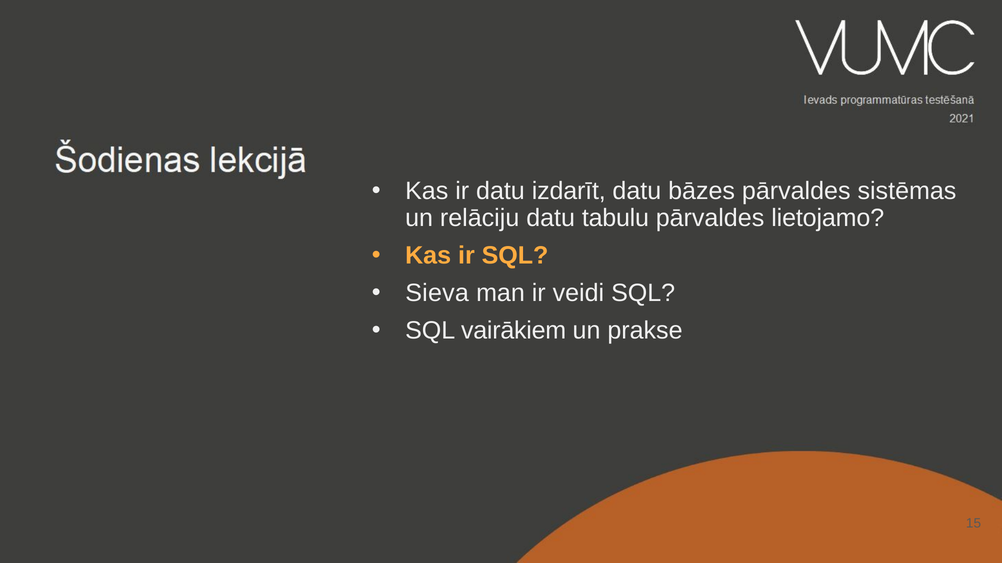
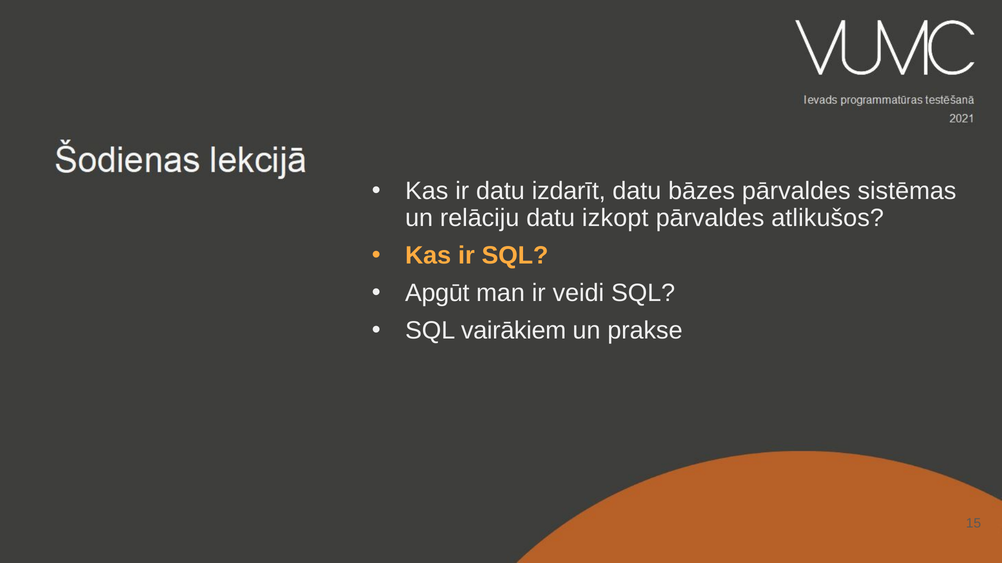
tabulu: tabulu -> izkopt (615, 218)
lietojamo: lietojamo -> atlikušos (828, 218)
Sieva: Sieva -> Apgūt (437, 293)
